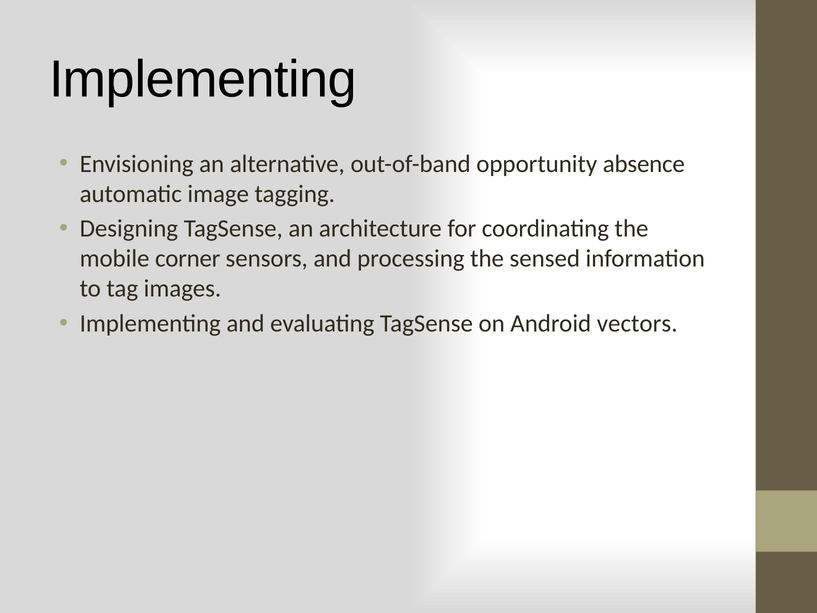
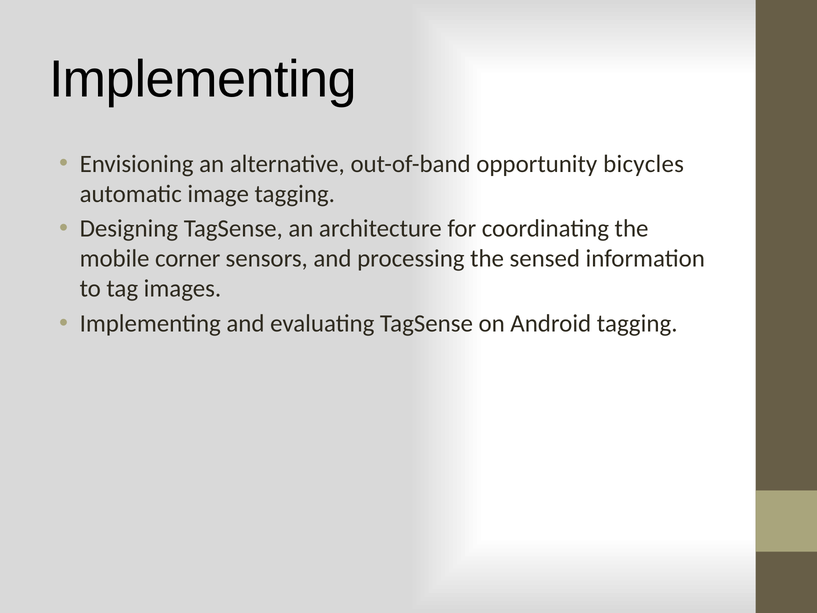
absence: absence -> bicycles (644, 164)
Android vectors: vectors -> tagging (637, 323)
